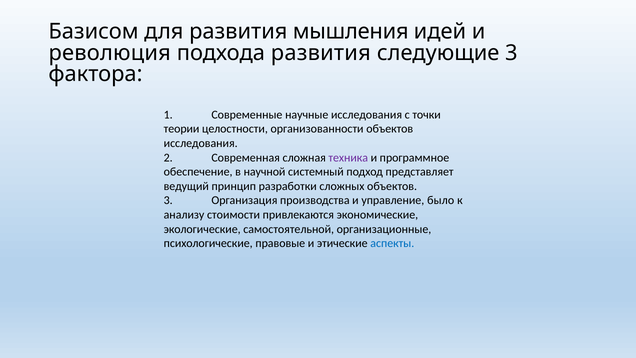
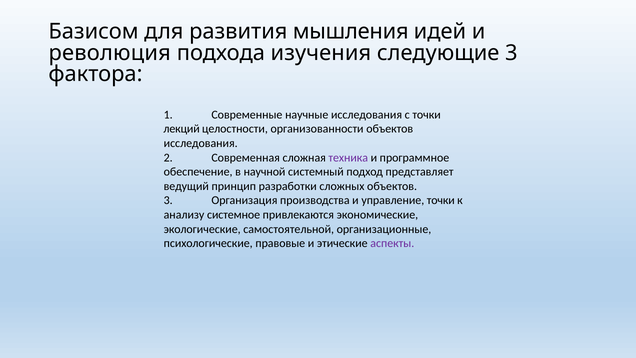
подхода развития: развития -> изучения (321, 53)
теории: теории -> лекций (182, 129)
управление было: было -> точки (441, 200)
стоимости: стоимости -> системное (234, 215)
аспекты colour: blue -> purple (392, 243)
